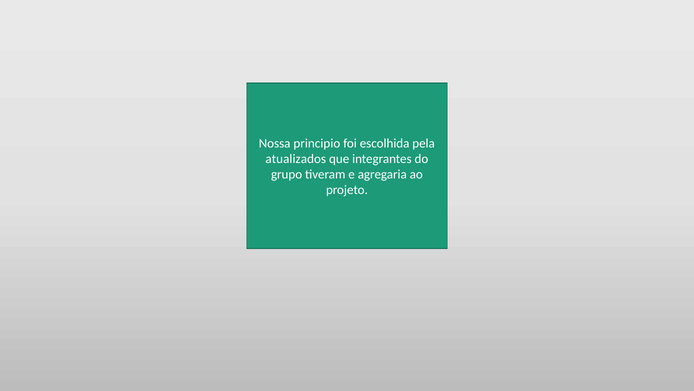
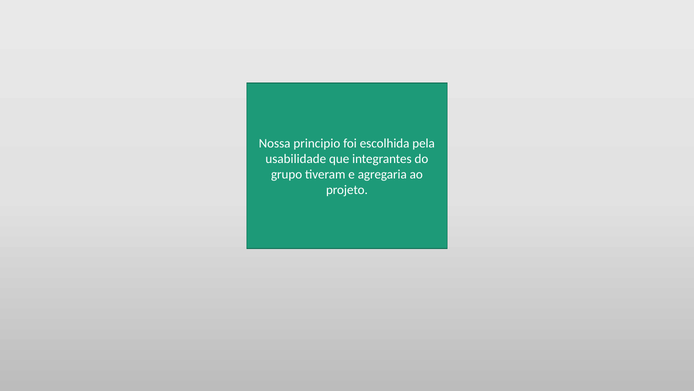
atualizados: atualizados -> usabilidade (296, 159)
